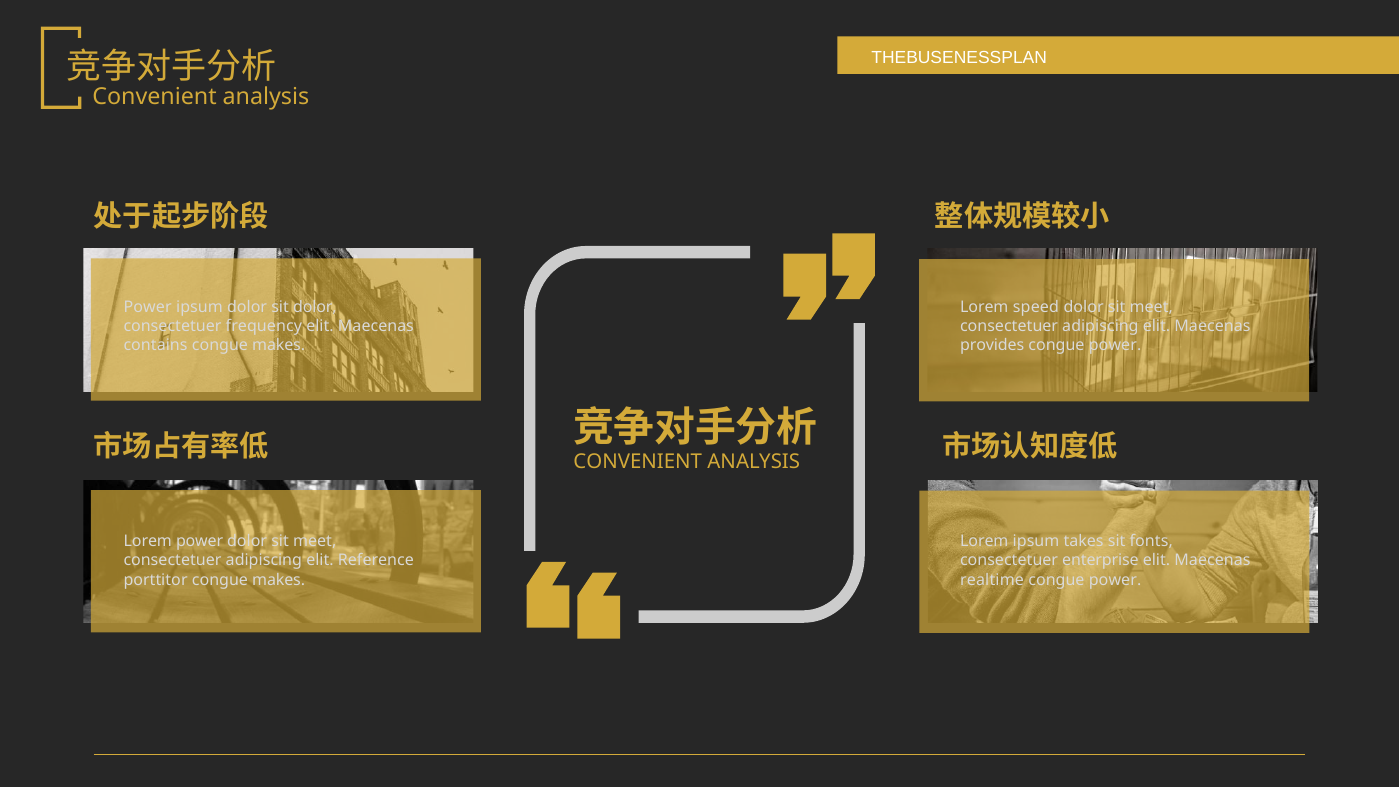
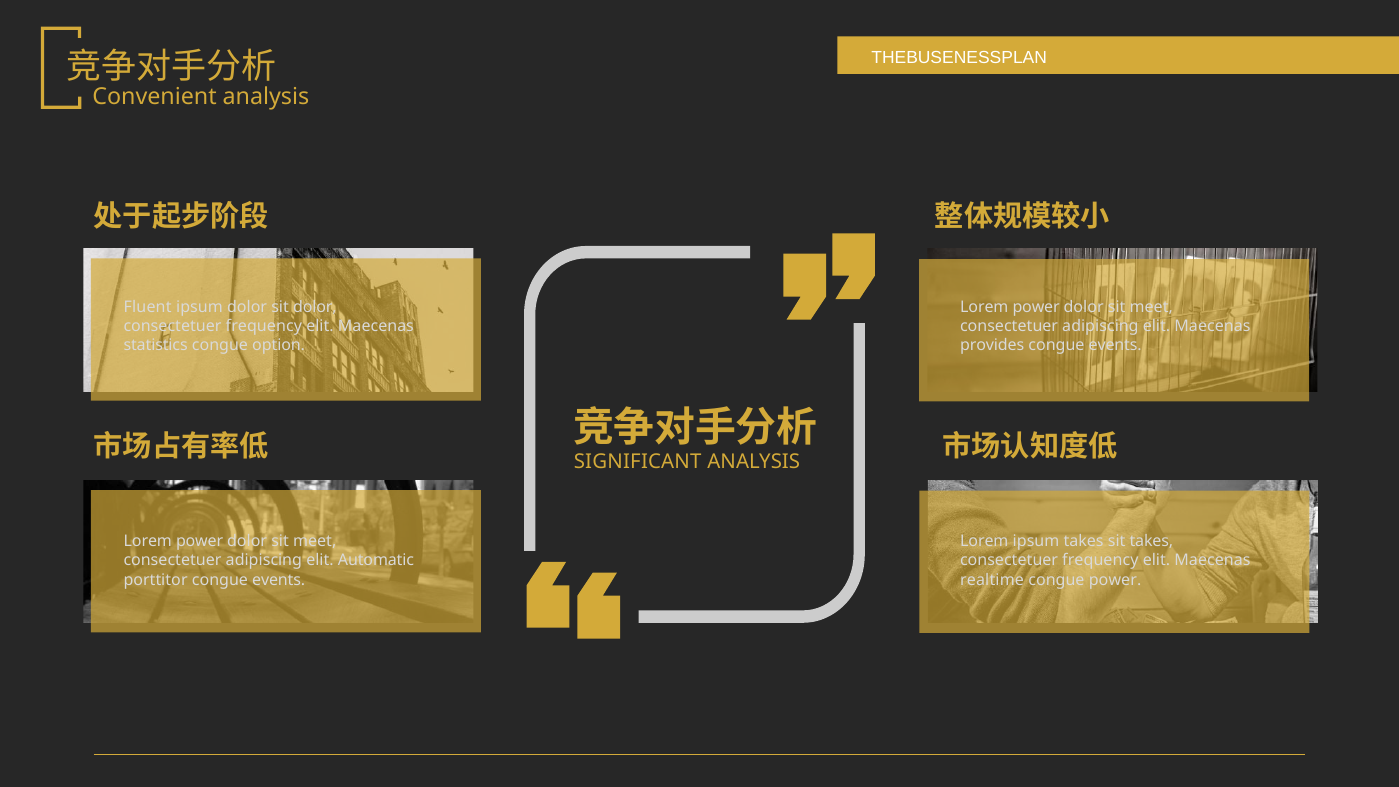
Power: Power -> Fluent (148, 307)
speed: speed -> power (1036, 307)
contains: contains -> statistics (156, 346)
makes: makes -> option (279, 346)
power: power -> events (1115, 346)
CONVENIENT: CONVENIENT -> SIGNIFICANT (638, 462)
sit fonts: fonts -> takes (1151, 541)
Reference: Reference -> Automatic (376, 561)
enterprise: enterprise -> frequency (1100, 561)
porttitor congue makes: makes -> events (279, 580)
